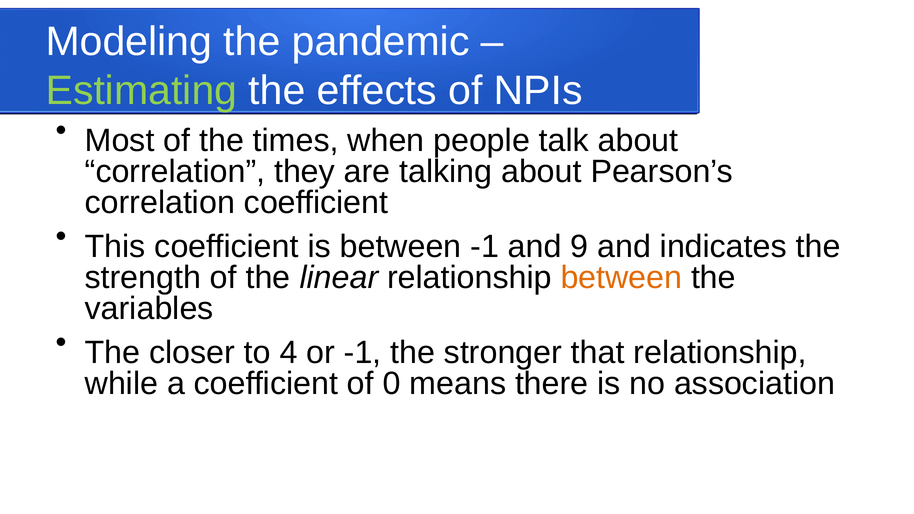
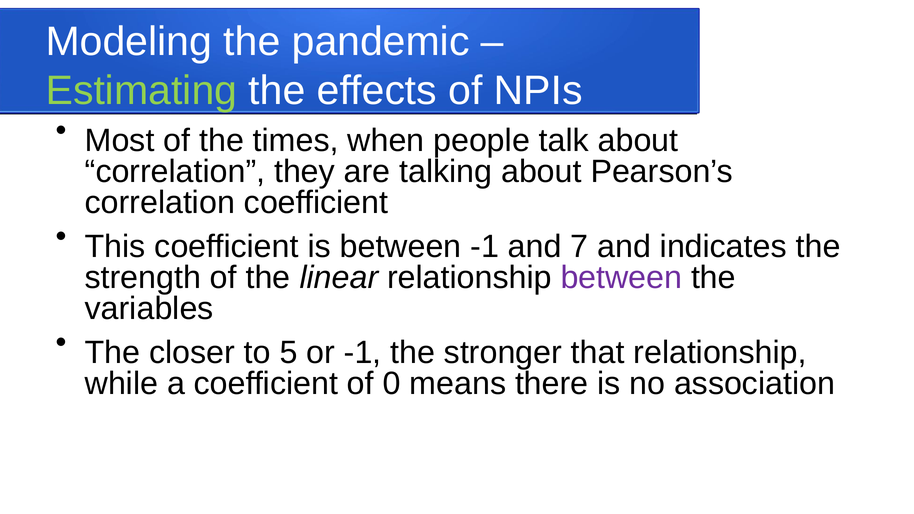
9: 9 -> 7 (579, 247)
between colour: orange -> purple (621, 278)
4: 4 -> 5 (289, 353)
